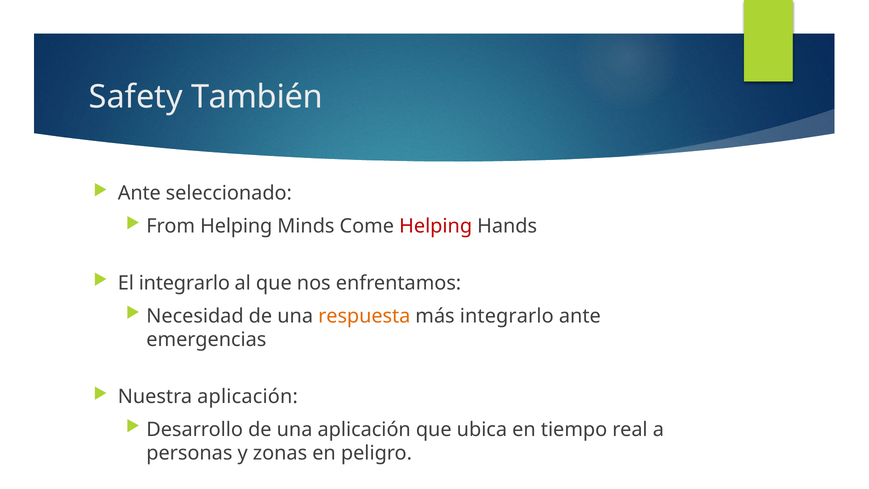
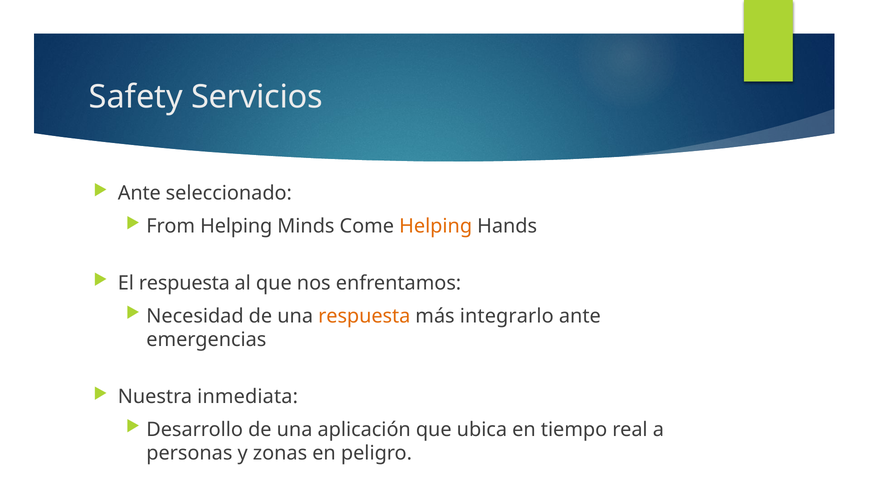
También: También -> Servicios (257, 97)
Helping colour: red -> orange (436, 226)
El integrarlo: integrarlo -> respuesta (184, 283)
Nuestra aplicación: aplicación -> inmediata (248, 396)
